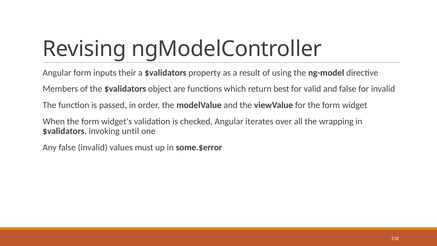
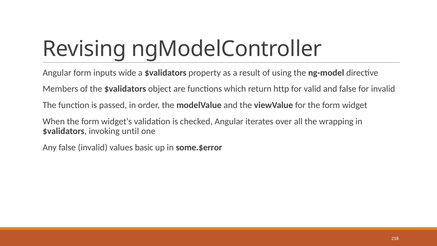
their: their -> wide (127, 73)
best: best -> http (281, 89)
must: must -> basic (144, 147)
